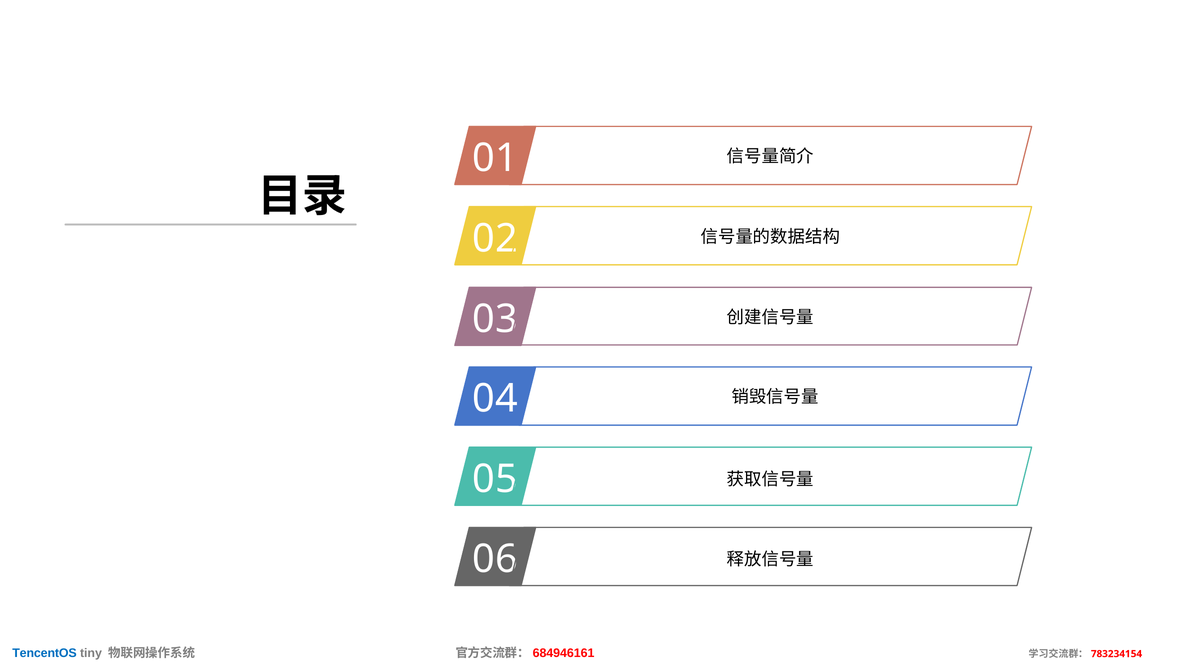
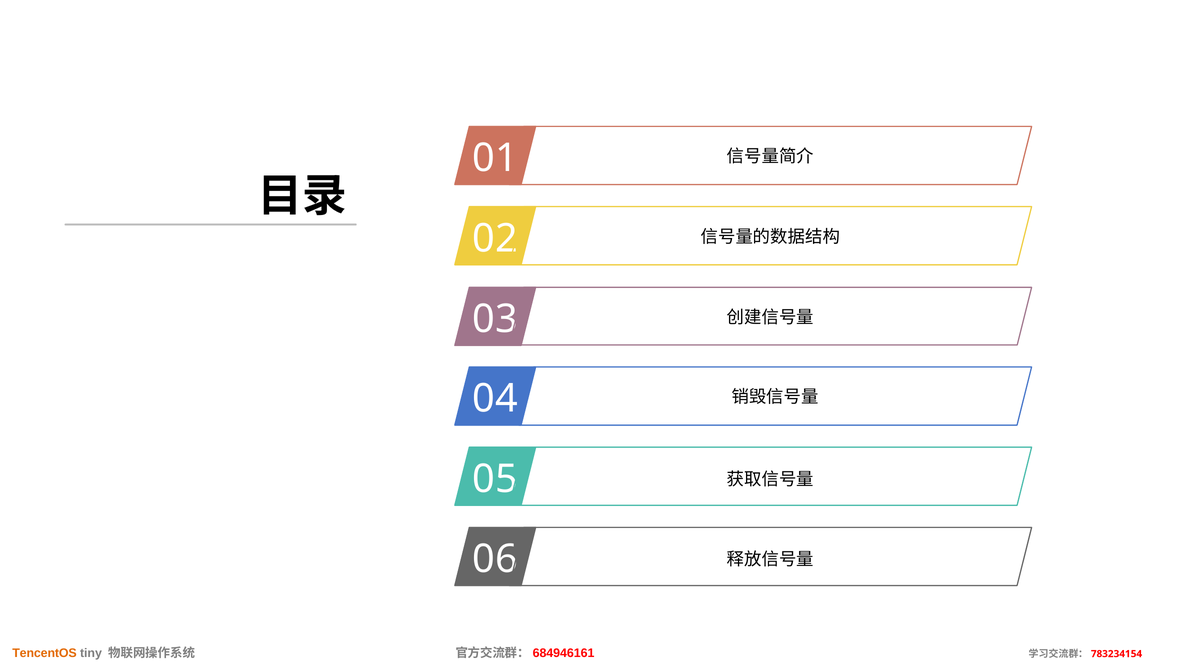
TencentOS colour: blue -> orange (45, 653)
